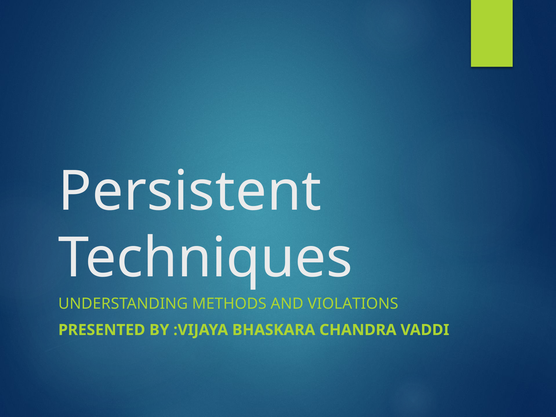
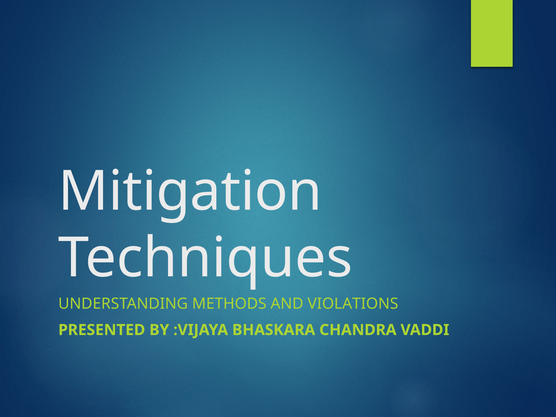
Persistent: Persistent -> Mitigation (190, 192)
